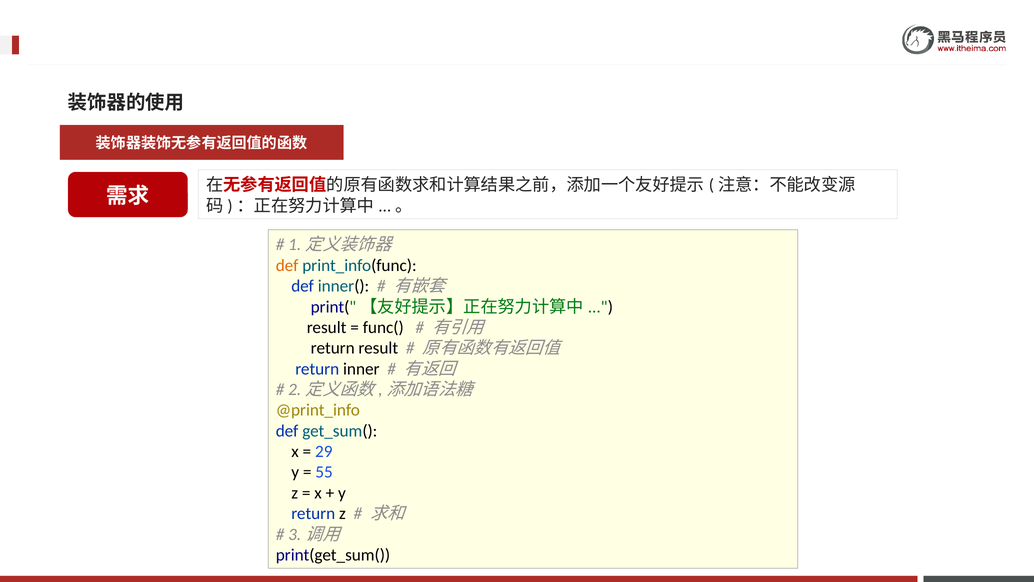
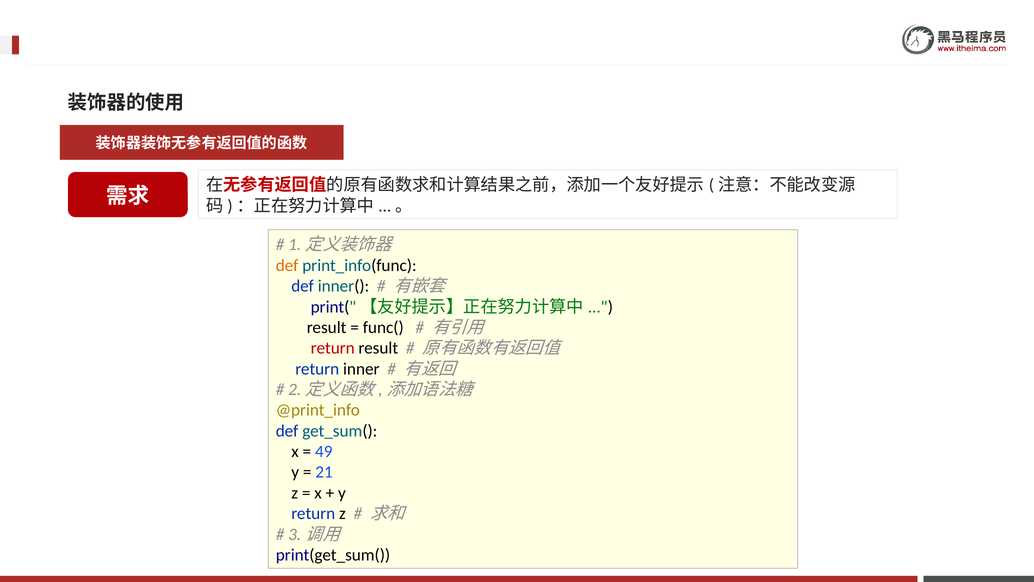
return colour: black -> red (333, 348)
29: 29 -> 49 (324, 451)
55: 55 -> 21 (324, 472)
